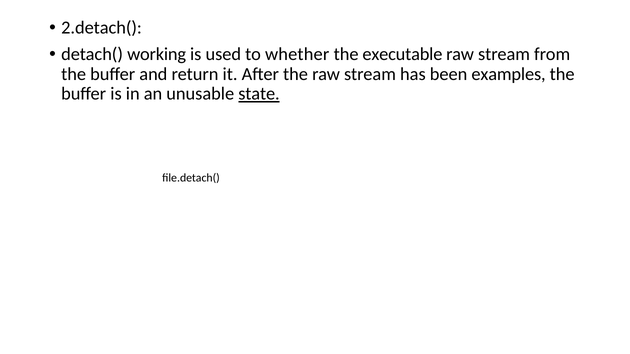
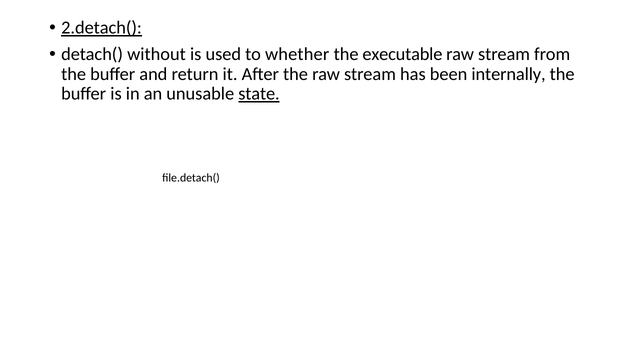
2.detach( underline: none -> present (102, 28)
working: working -> without (156, 54)
examples: examples -> internally (509, 74)
